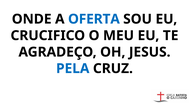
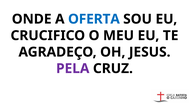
PELA colour: blue -> purple (73, 68)
